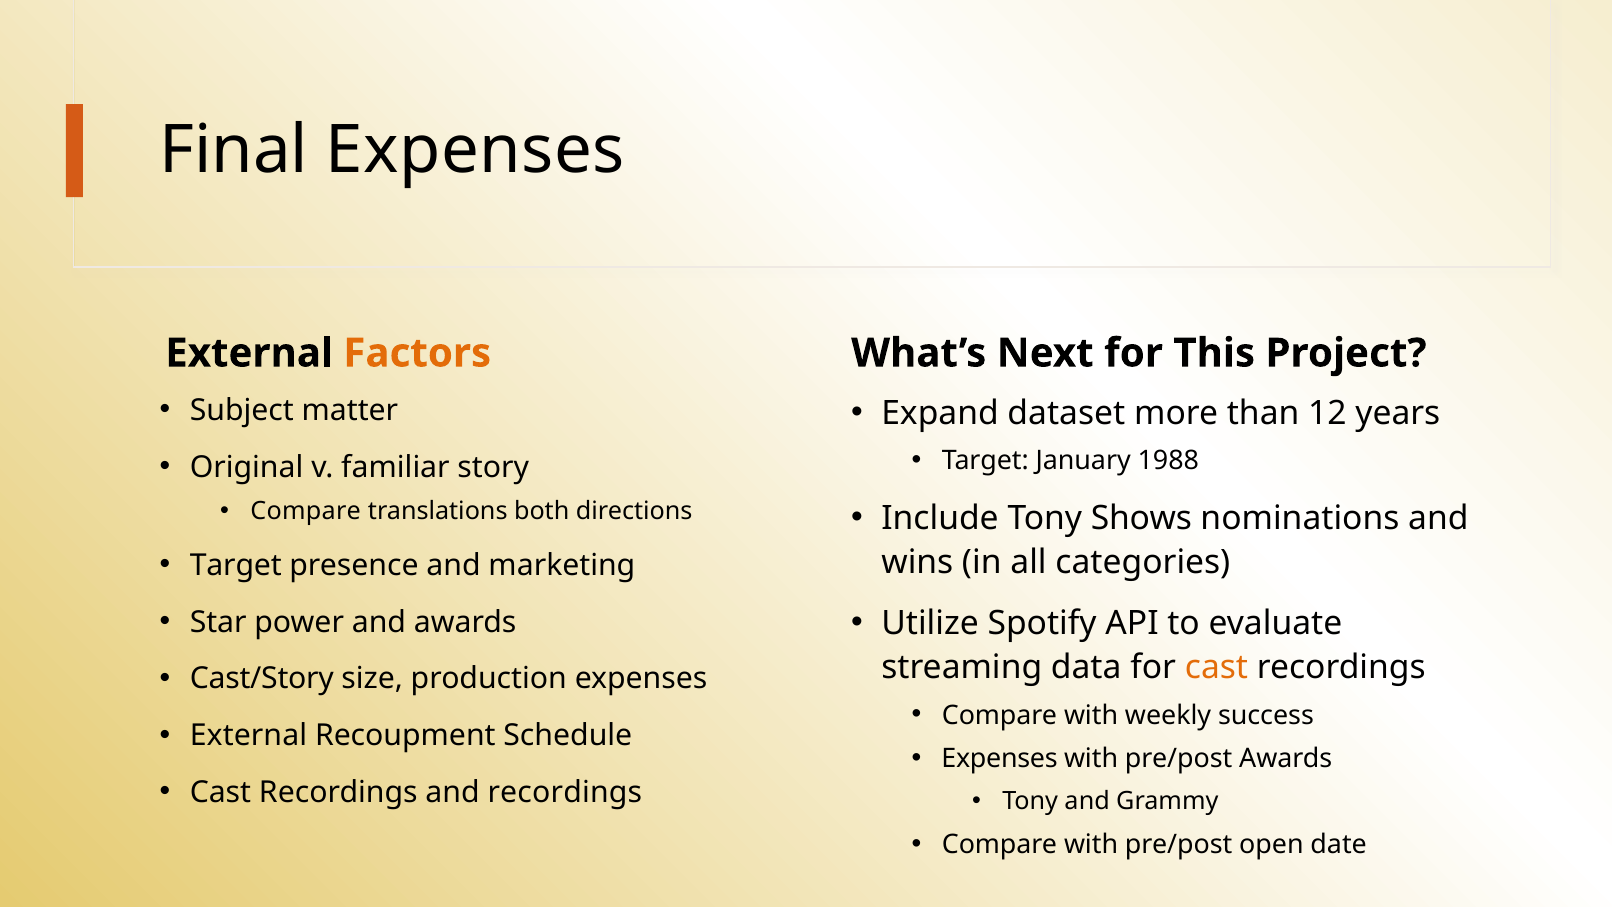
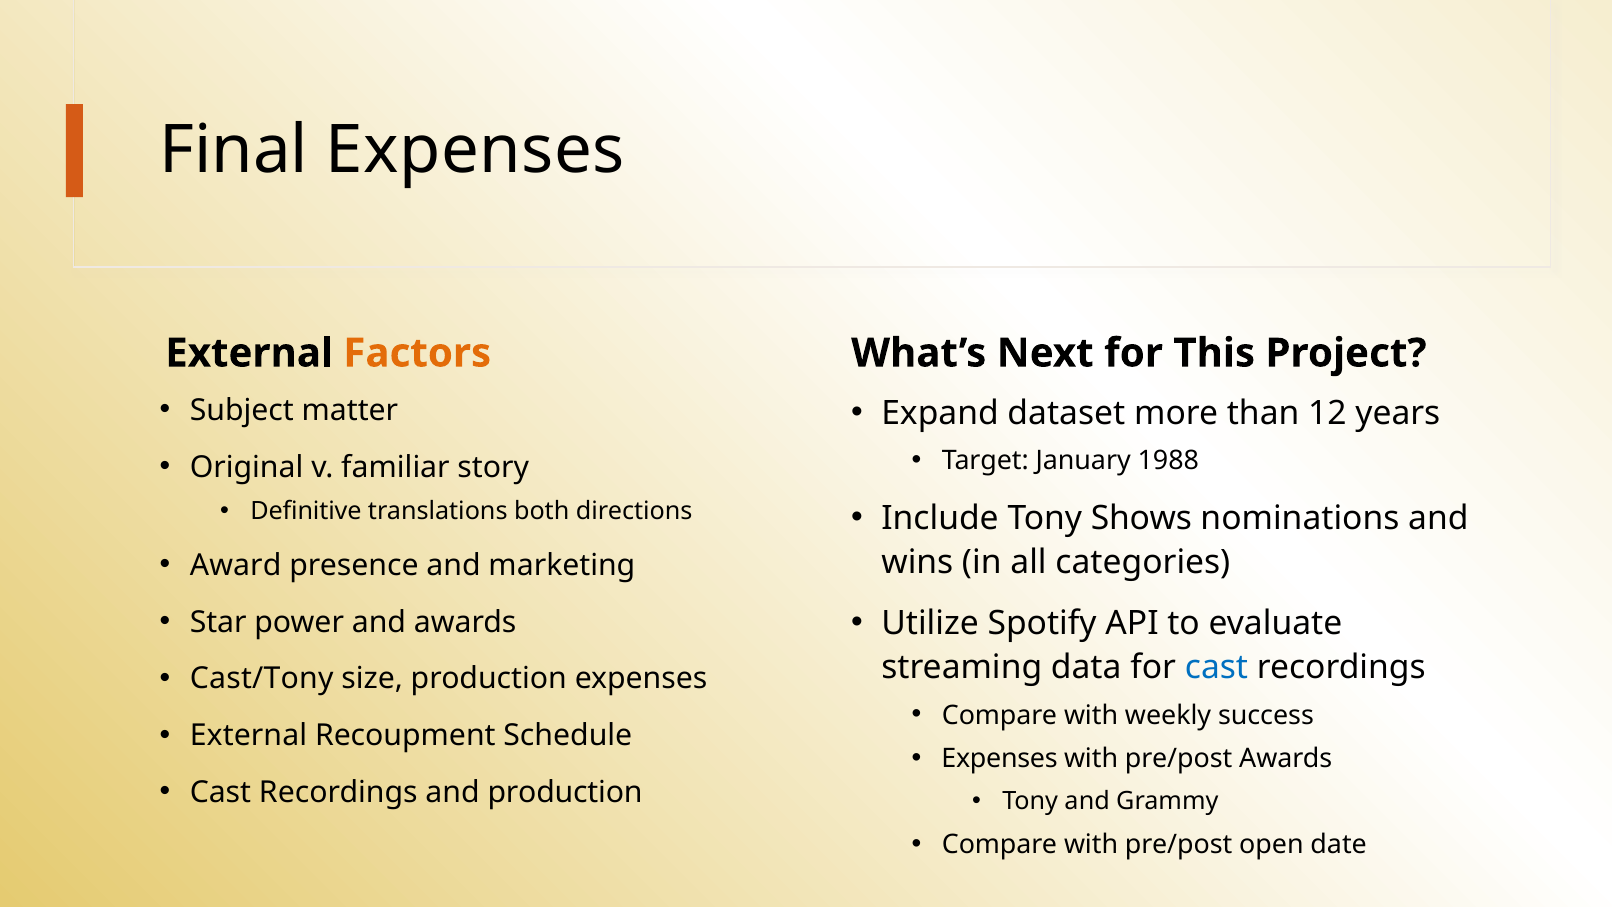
Compare: Compare -> Definitive (306, 511)
Target: Target -> Award (236, 565)
cast colour: orange -> blue (1216, 668)
Cast/Story: Cast/Story -> Cast/Tony (262, 679)
and recordings: recordings -> production (565, 792)
